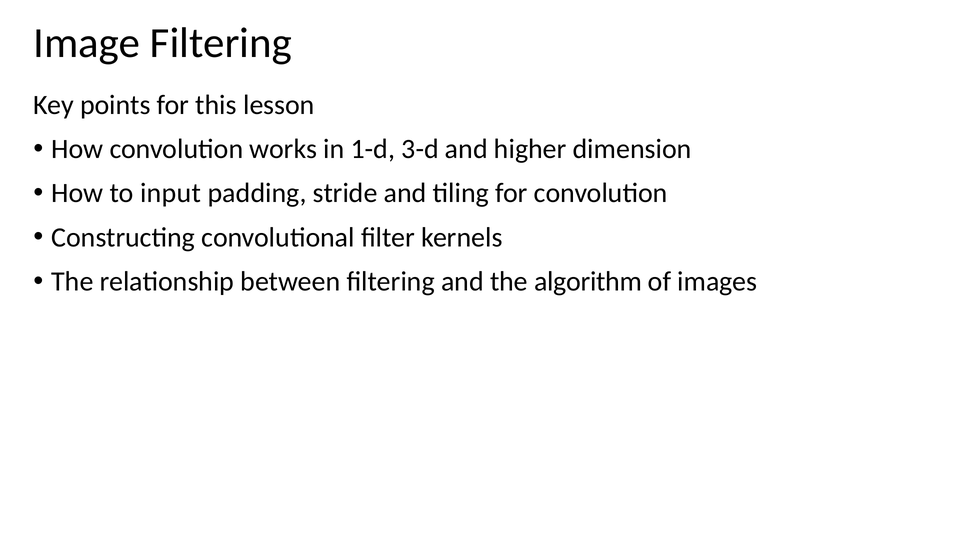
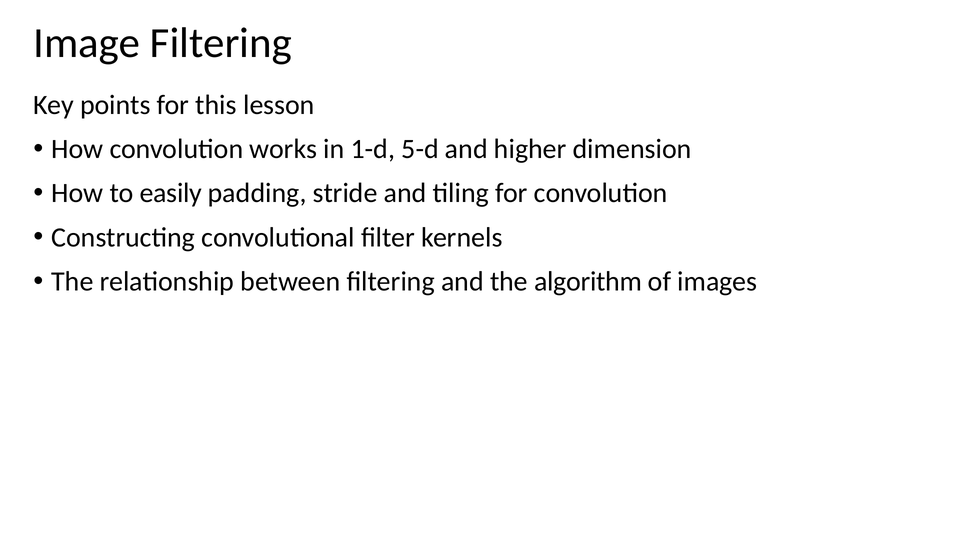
3-d: 3-d -> 5-d (420, 149)
input: input -> easily (171, 193)
